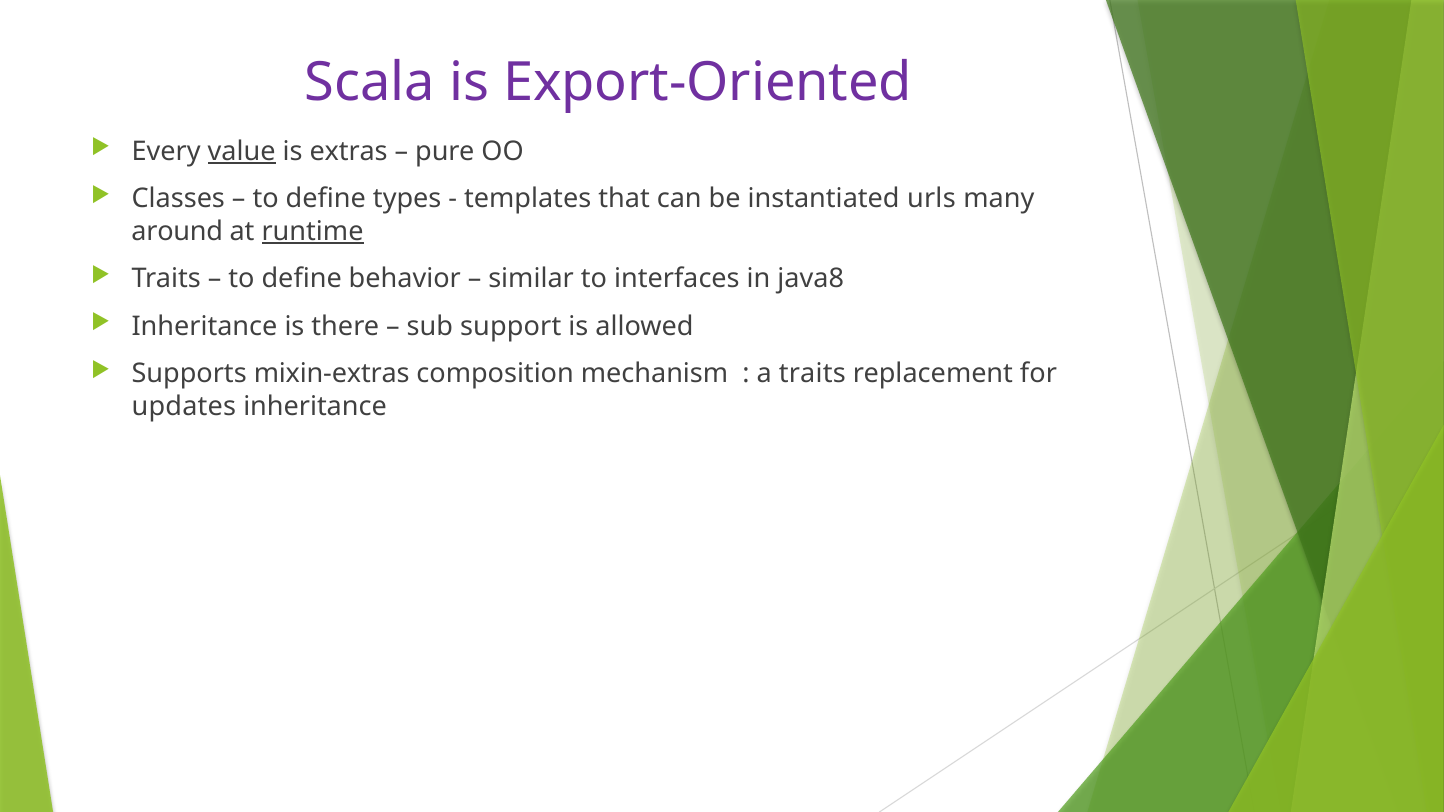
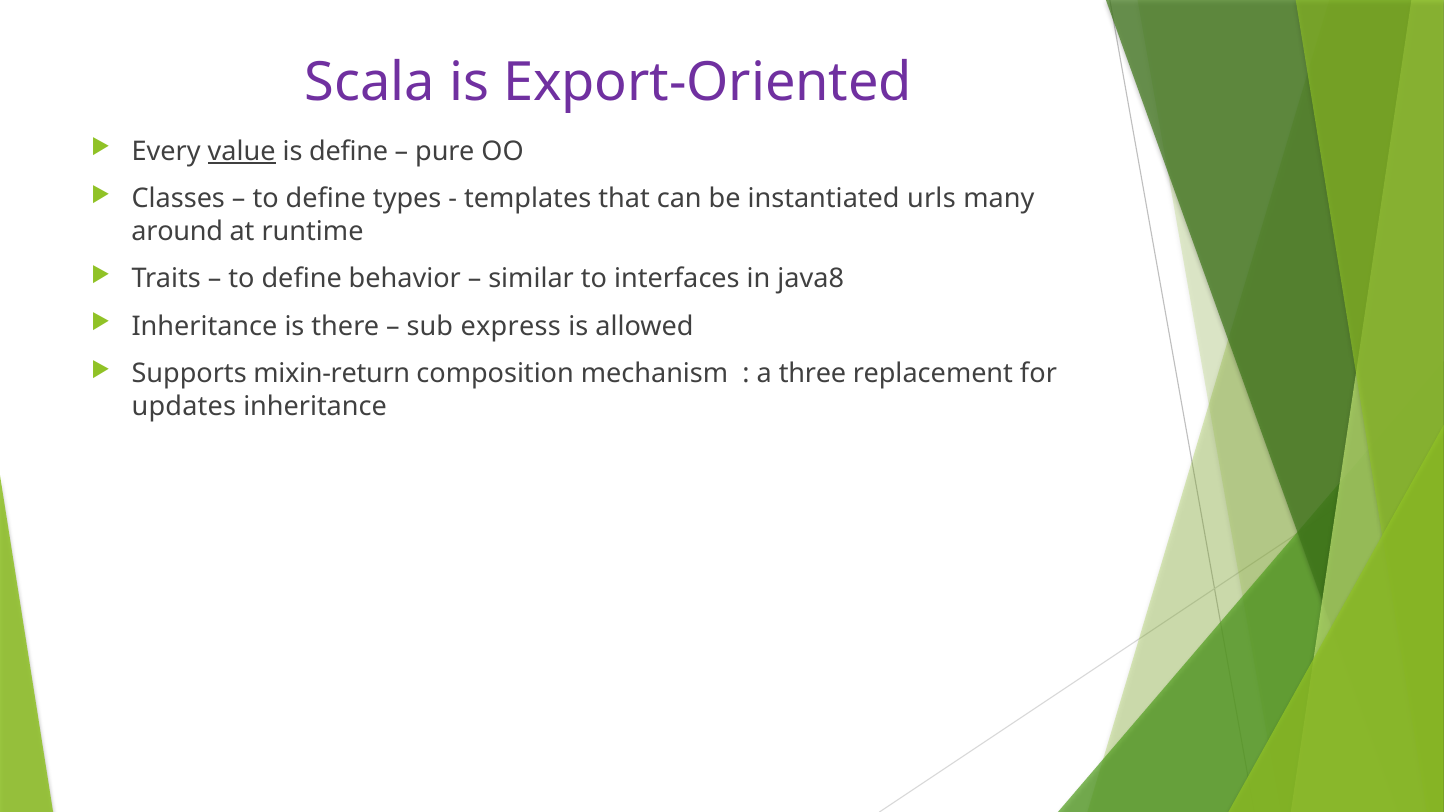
is extras: extras -> define (349, 151)
runtime underline: present -> none (313, 231)
support: support -> express (511, 326)
mixin-extras: mixin-extras -> mixin-return (332, 374)
a traits: traits -> three (812, 374)
